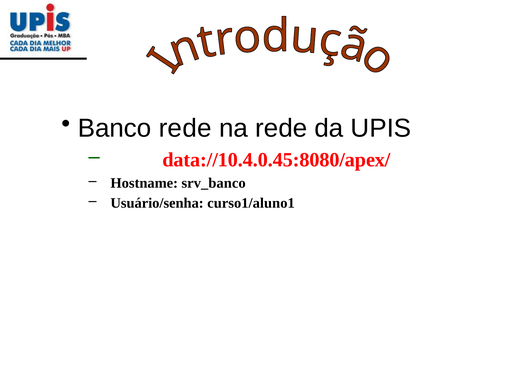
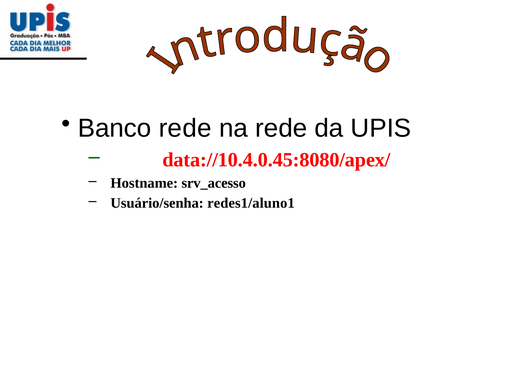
srv_banco: srv_banco -> srv_acesso (214, 183)
curso1/aluno1: curso1/aluno1 -> redes1/aluno1 (251, 203)
